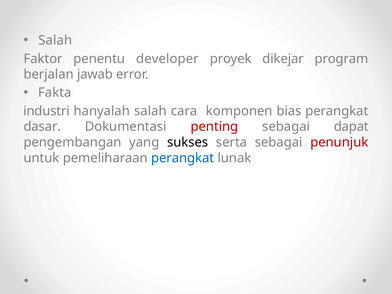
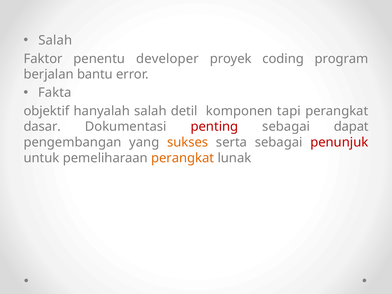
dikejar: dikejar -> coding (283, 59)
jawab: jawab -> bantu (95, 74)
industri: industri -> objektif (46, 111)
cara: cara -> detil (184, 111)
bias: bias -> tapi (289, 111)
sukses colour: black -> orange (188, 142)
perangkat colour: blue -> orange (183, 158)
